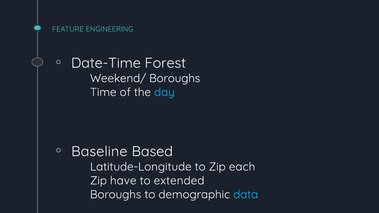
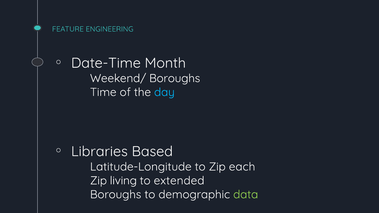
Forest: Forest -> Month (165, 63)
Baseline: Baseline -> Libraries (99, 152)
have: have -> living (123, 181)
data colour: light blue -> light green (246, 195)
